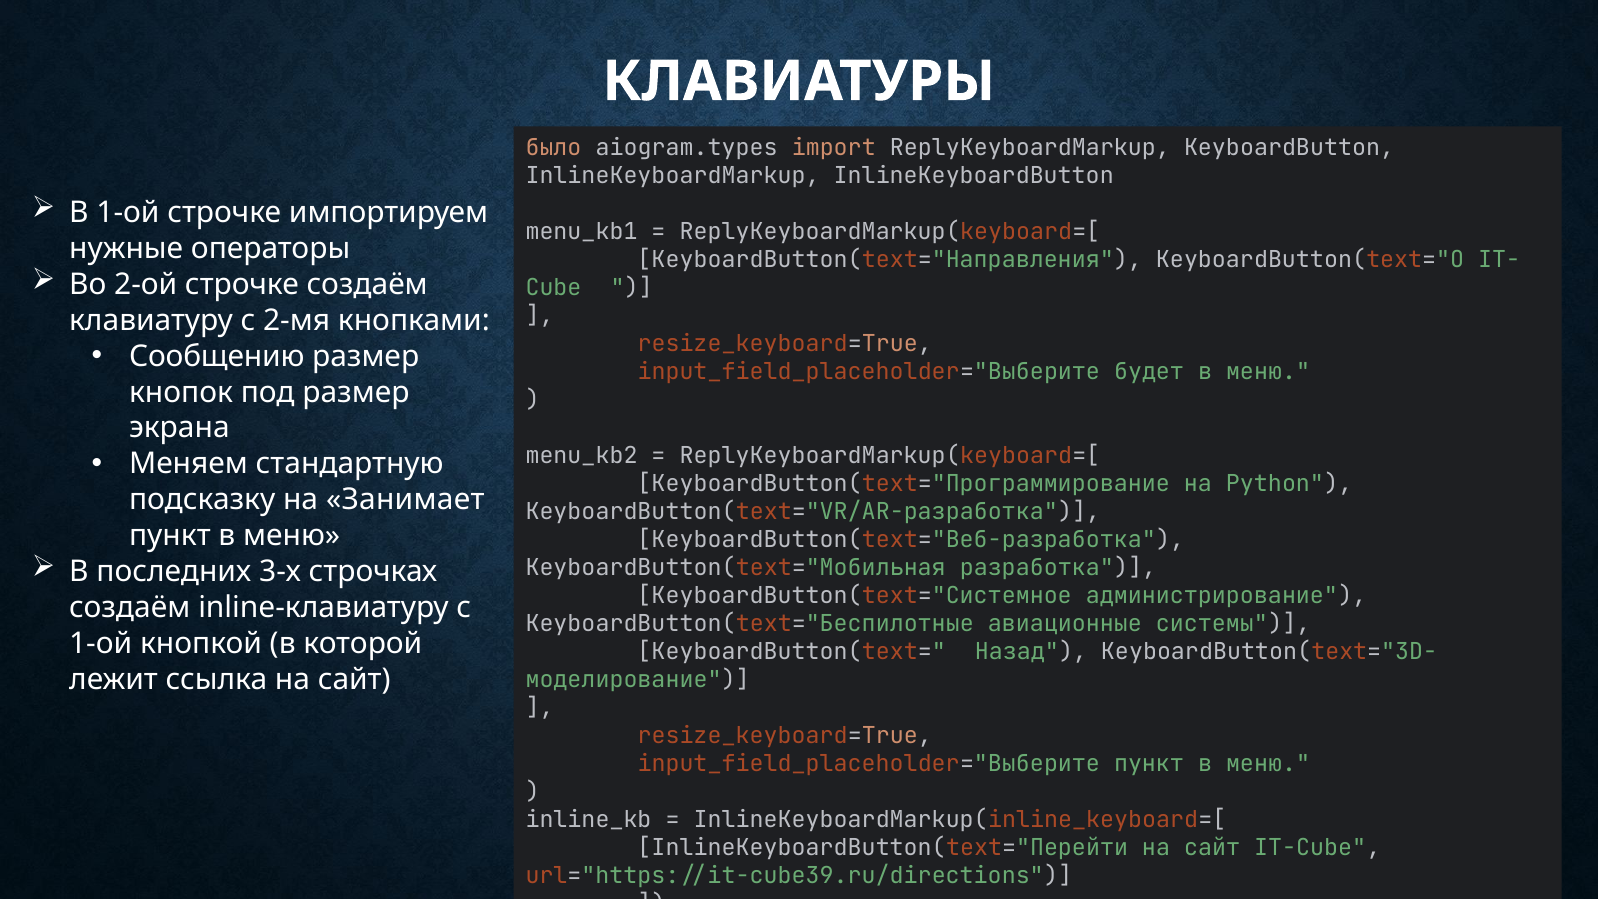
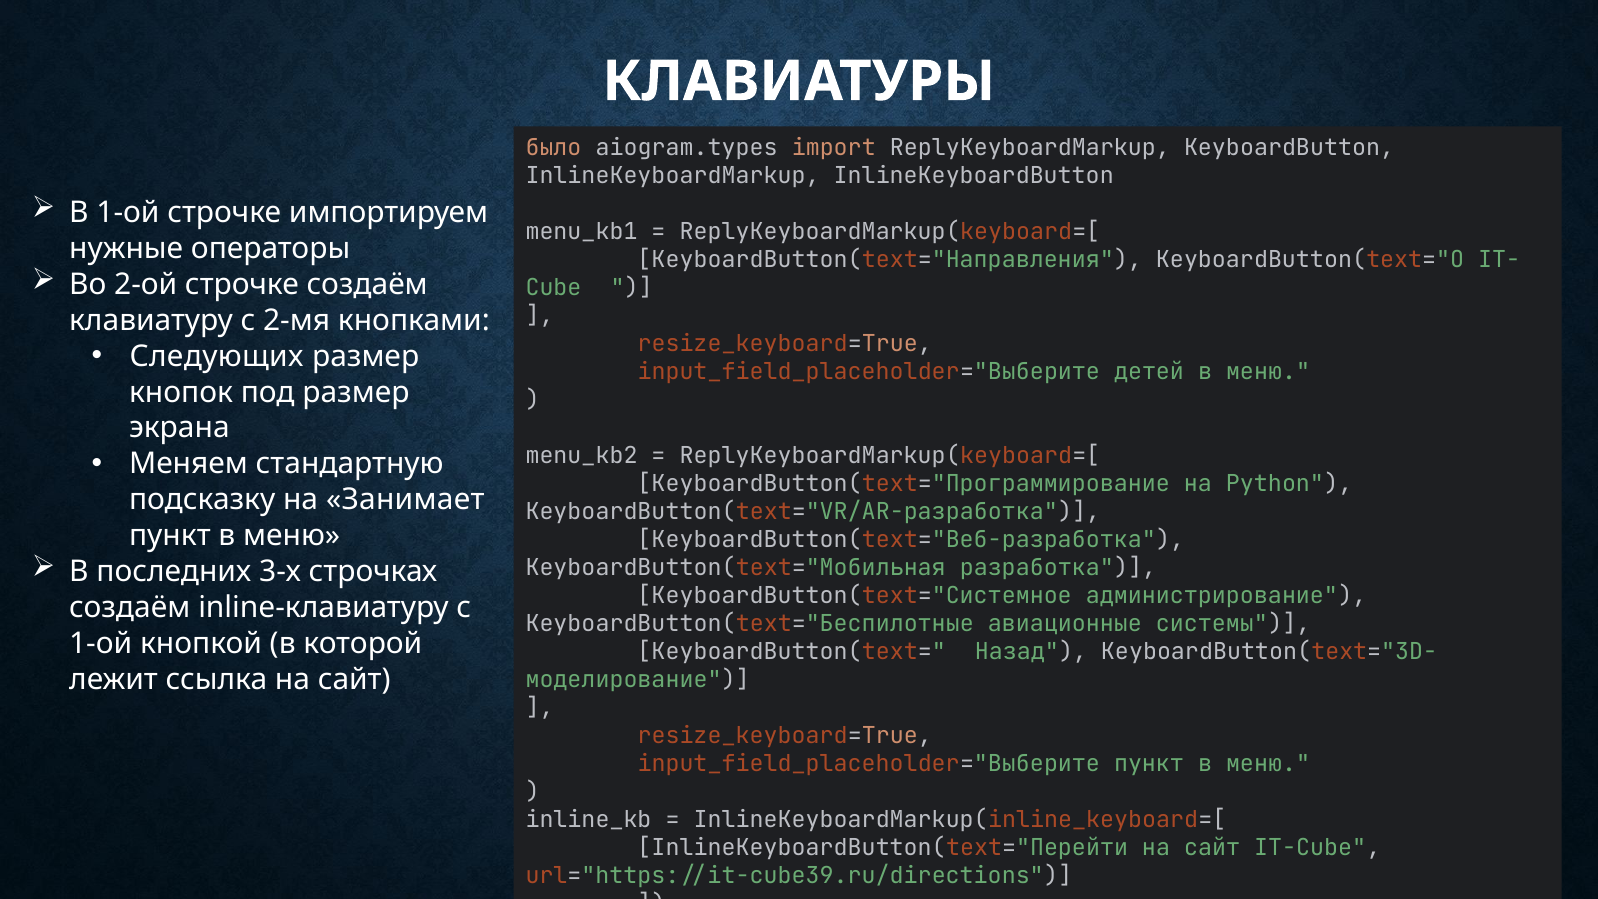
Сообщению: Сообщению -> Следующих (217, 356)
будет: будет -> детей (1149, 372)
